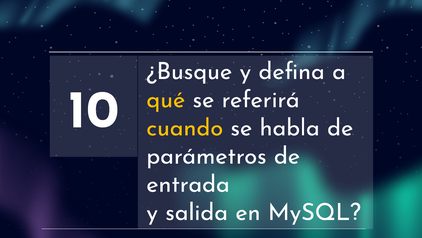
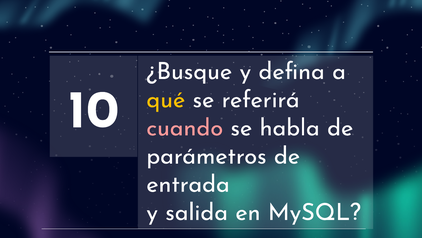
cuando colour: yellow -> pink (185, 127)
